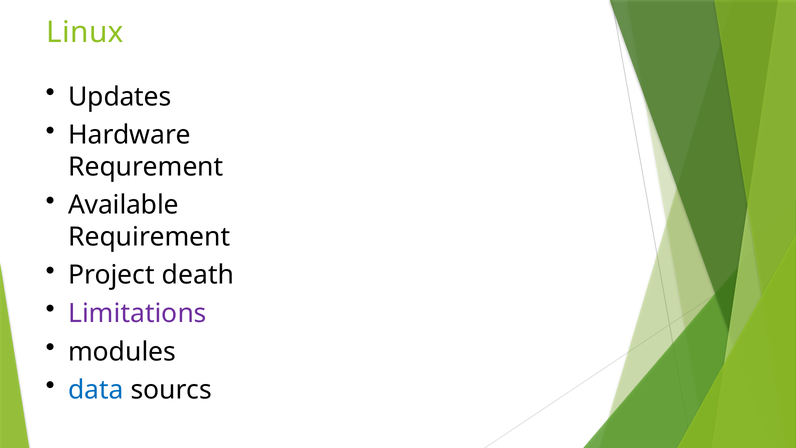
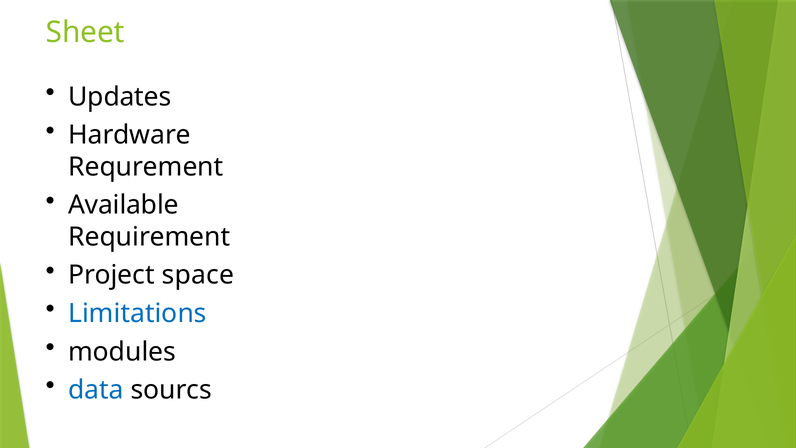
Linux: Linux -> Sheet (85, 32)
death: death -> space (198, 275)
Limitations colour: purple -> blue (137, 313)
